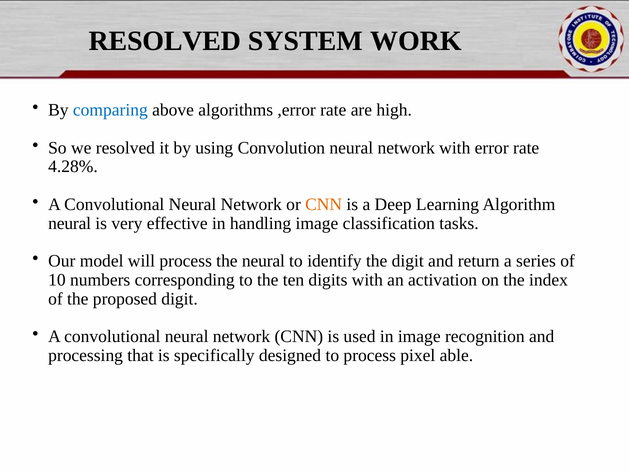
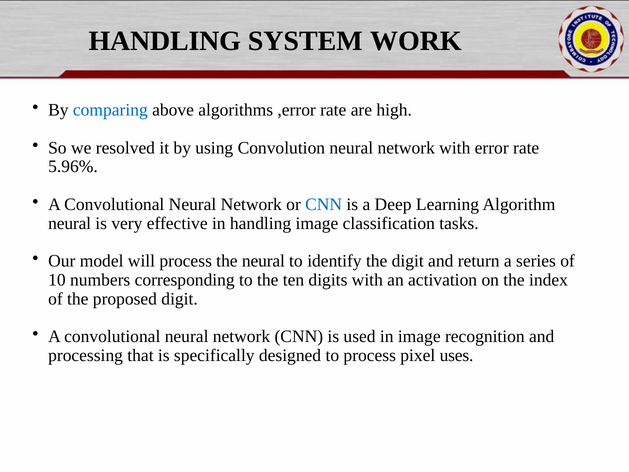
RESOLVED: RESOLVED -> HANDLING (165, 41)
4.28%: 4.28% -> 5.96% (73, 167)
CNN colour: orange -> blue (324, 204)
able: able -> uses (457, 355)
